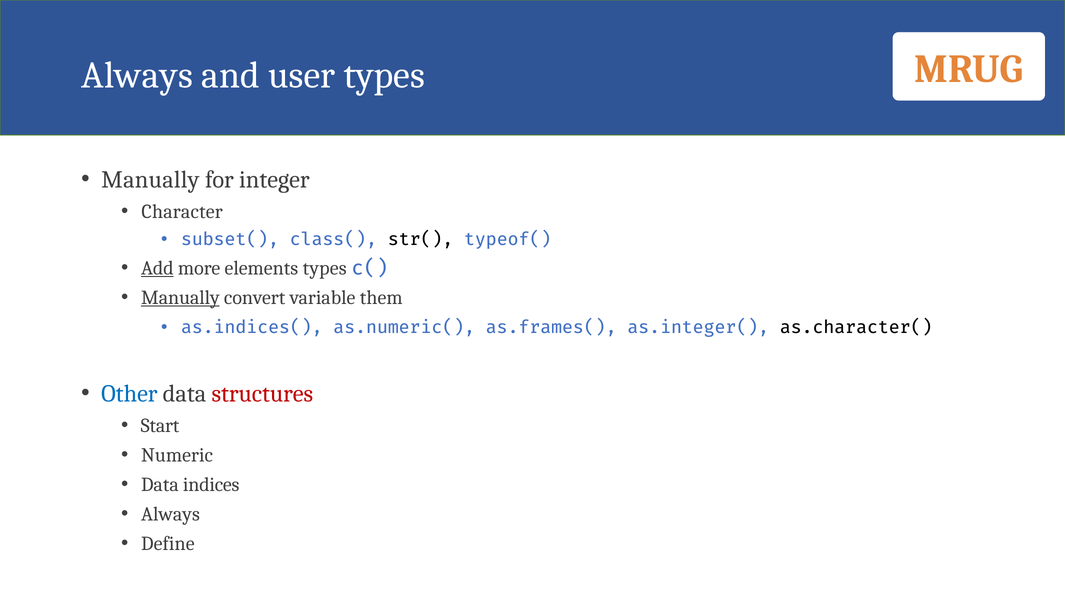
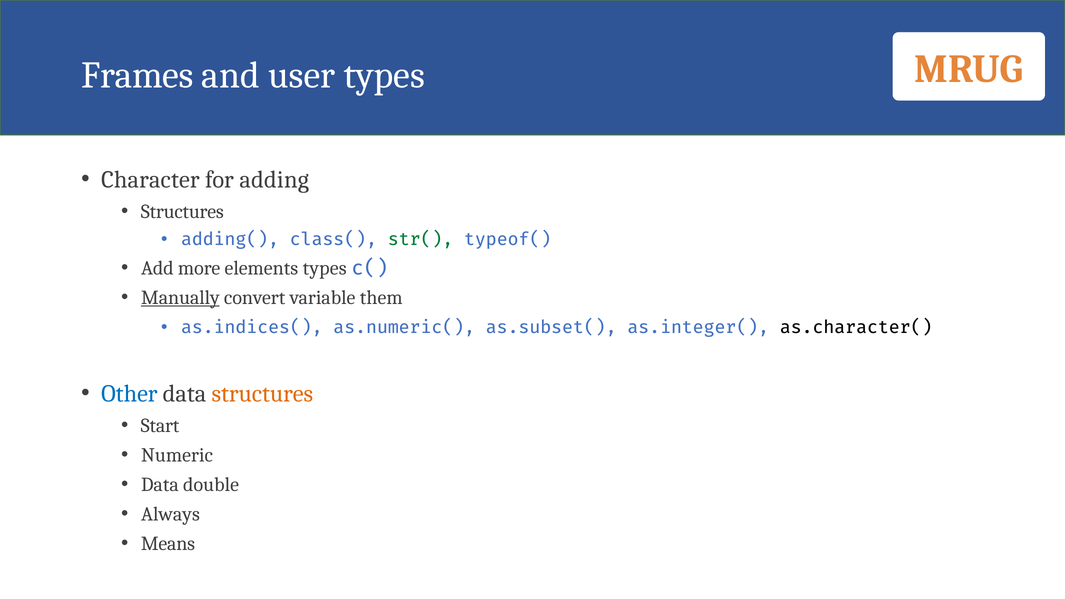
Always: Always -> Frames (137, 75)
Manually: Manually -> Character (150, 180)
integer: integer -> adding (274, 180)
Character: Character -> Structures (182, 212)
subset(: subset( -> adding( (230, 240)
str( colour: black -> green (421, 240)
Add underline: present -> none (157, 268)
as.frames(: as.frames( -> as.subset( (551, 328)
structures colour: red -> orange (262, 394)
indices: indices -> double (211, 485)
Define: Define -> Means (168, 544)
